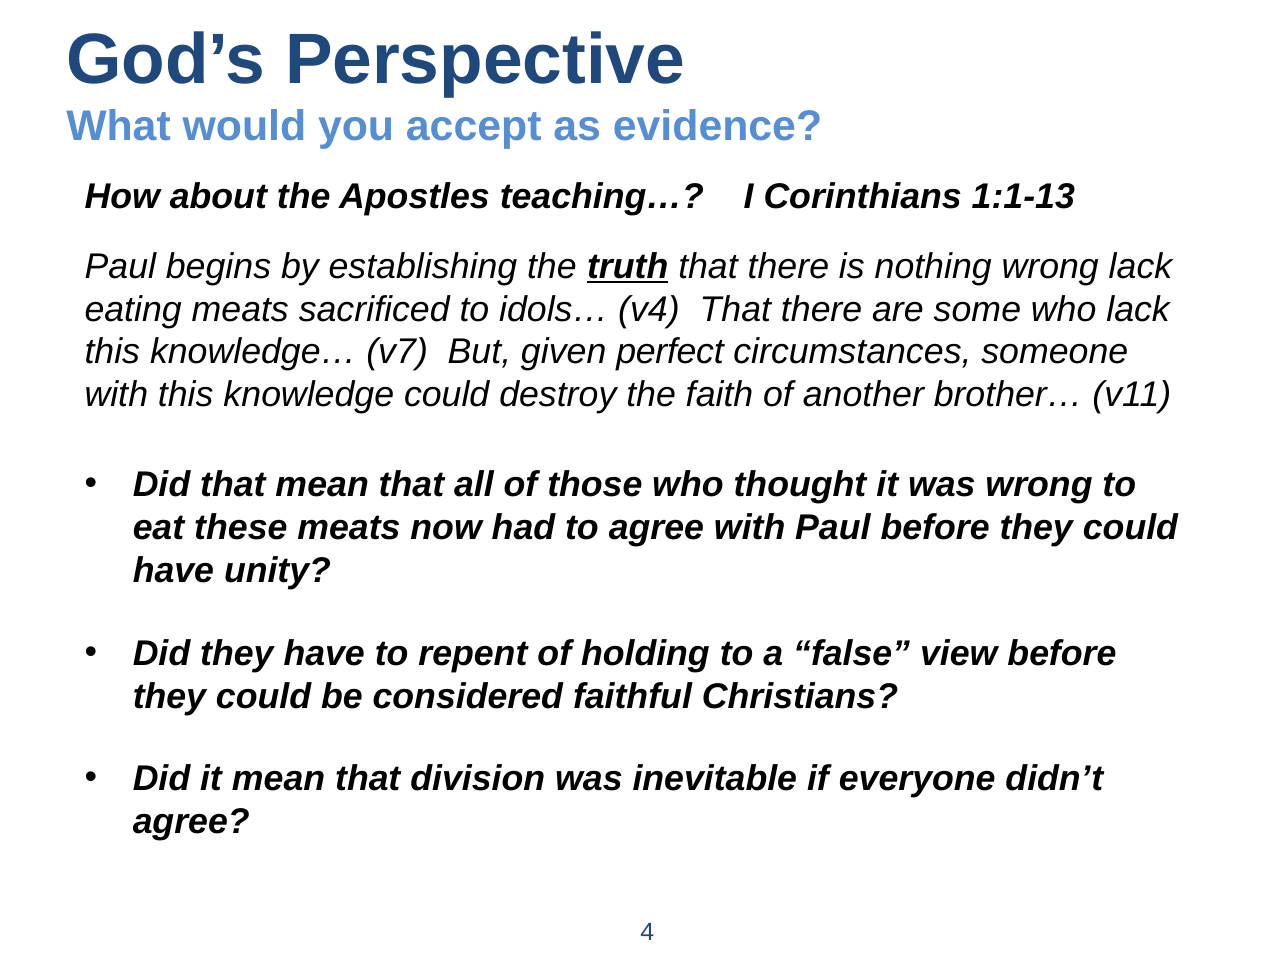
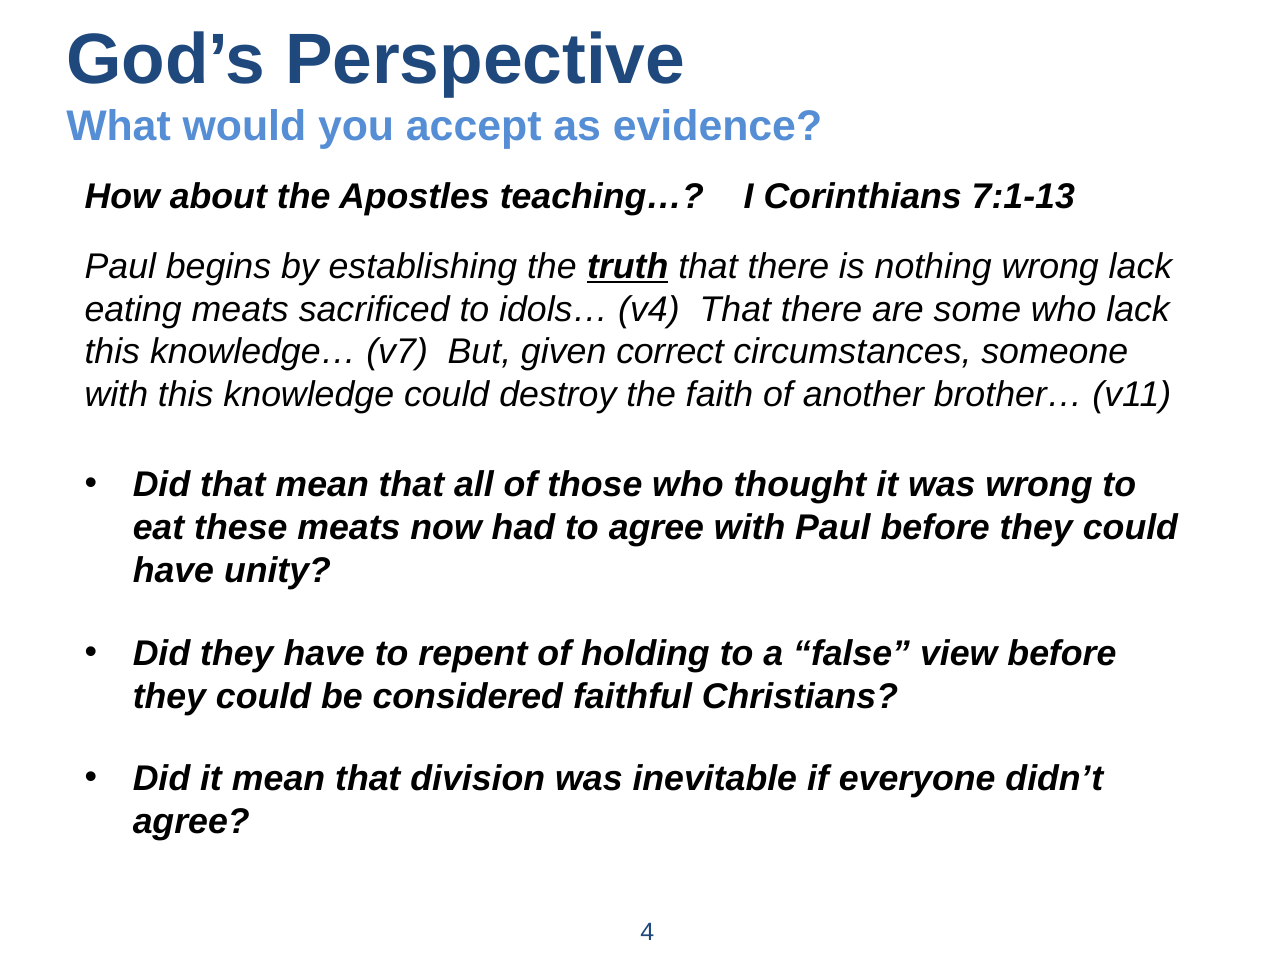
1:1-13: 1:1-13 -> 7:1-13 (1023, 197)
perfect: perfect -> correct (670, 352)
